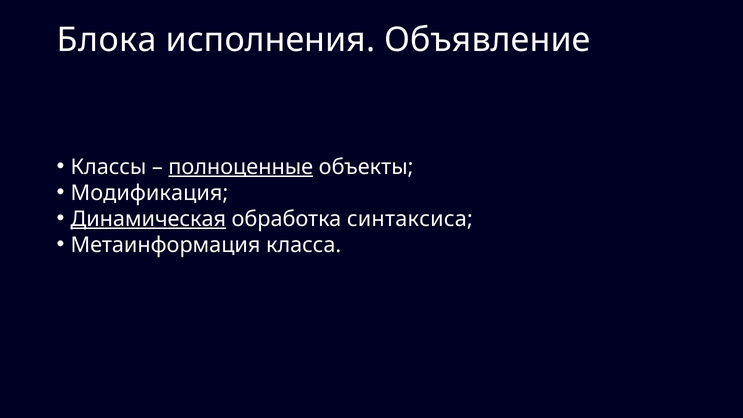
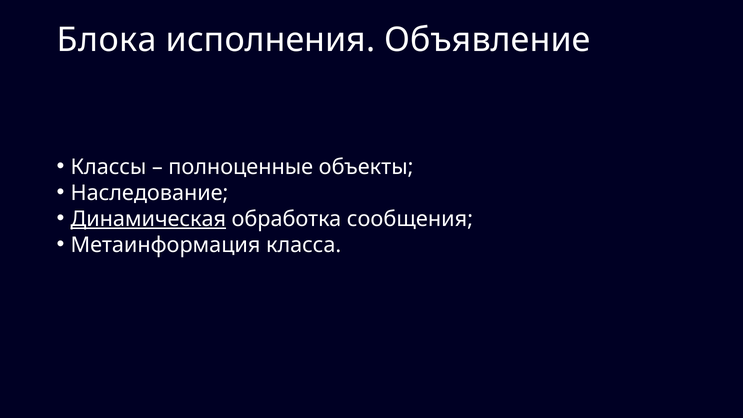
полноценные underline: present -> none (241, 167)
Модификация: Модификация -> Наследование (149, 193)
синтаксиса: синтаксиса -> сообщения (410, 219)
